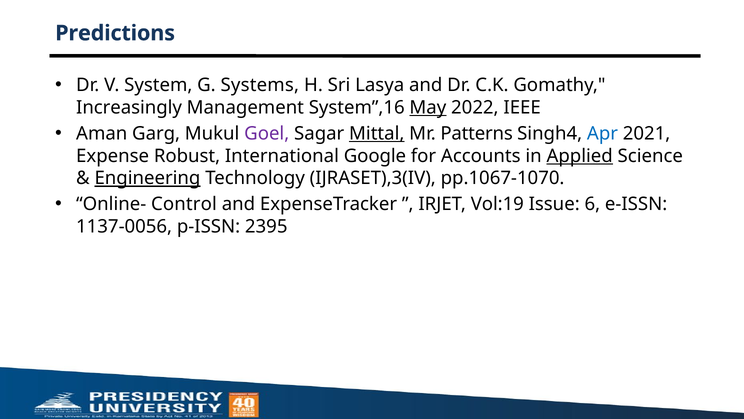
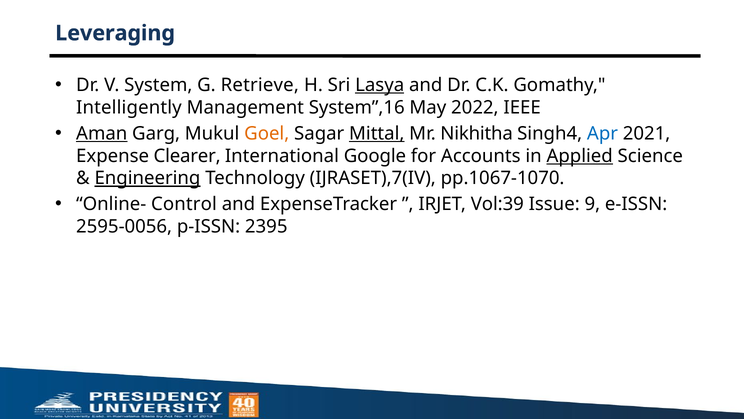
Predictions: Predictions -> Leveraging (115, 33)
Systems: Systems -> Retrieve (260, 85)
Lasya underline: none -> present (380, 85)
Increasingly: Increasingly -> Intelligently (129, 107)
May underline: present -> none (428, 107)
Aman underline: none -> present (102, 133)
Goel colour: purple -> orange (267, 133)
Patterns: Patterns -> Nikhitha (477, 133)
Robust: Robust -> Clearer (187, 156)
IJRASET),3(IV: IJRASET),3(IV -> IJRASET),7(IV (373, 178)
Vol:19: Vol:19 -> Vol:39 (497, 204)
6: 6 -> 9 (592, 204)
1137-0056: 1137-0056 -> 2595-0056 (124, 226)
